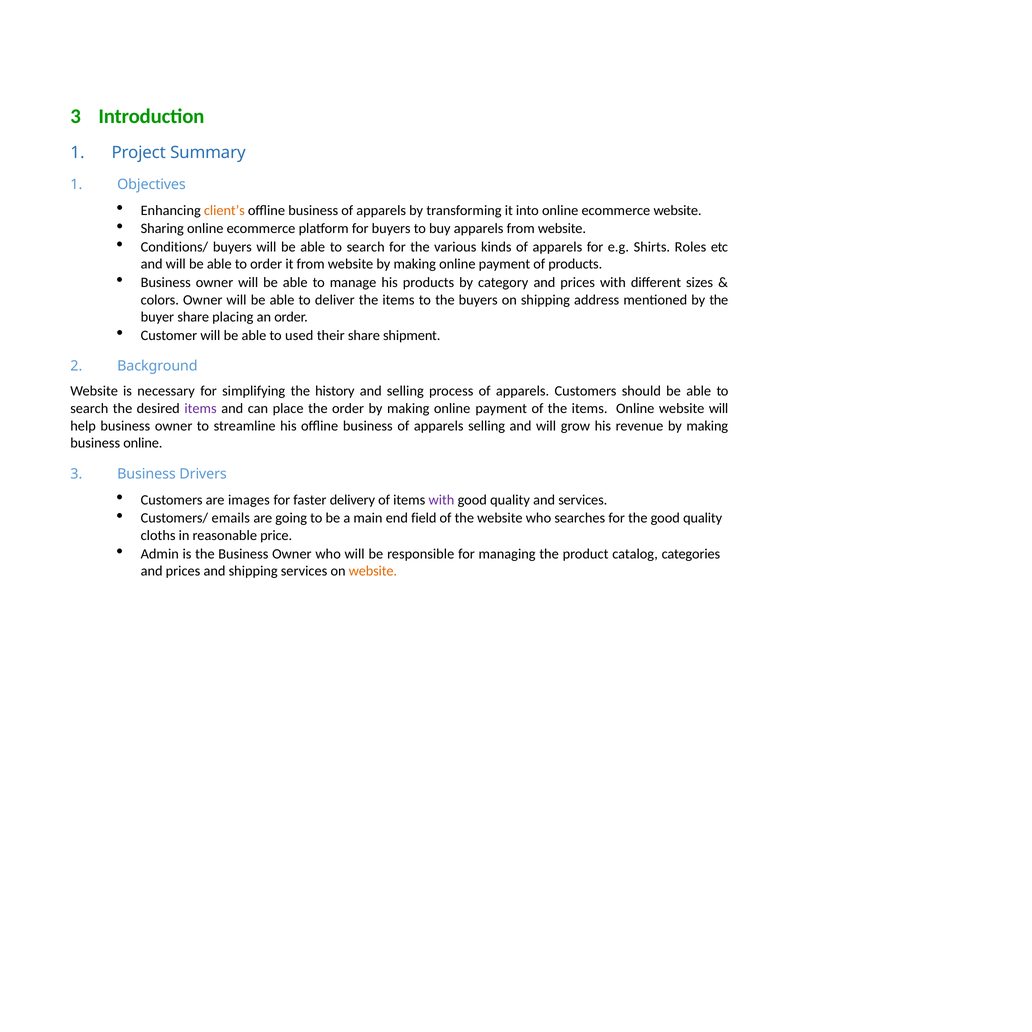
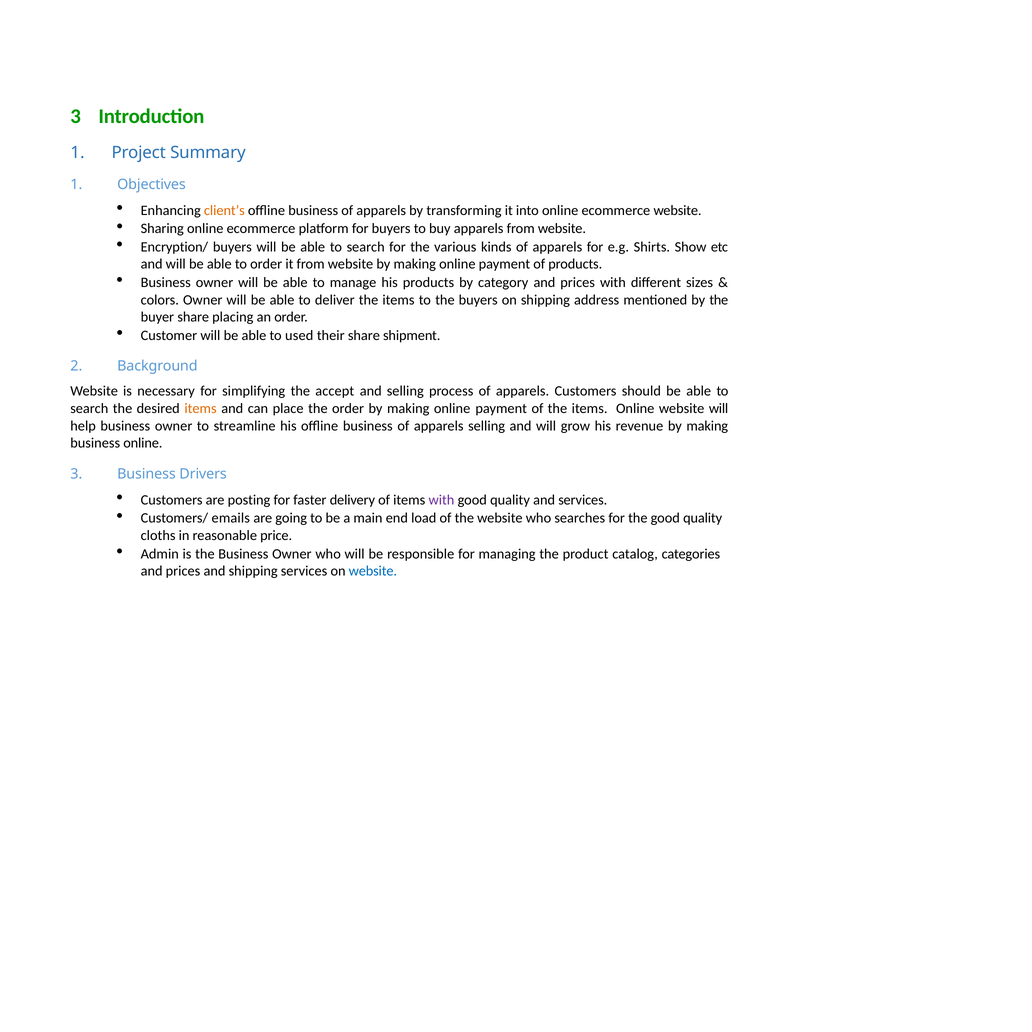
Conditions/: Conditions/ -> Encryption/ (174, 247)
Roles: Roles -> Show (691, 247)
history: history -> accept (335, 391)
items colour: purple -> orange (201, 409)
images: images -> posting (249, 500)
field: field -> load (424, 518)
website colour: orange -> blue (373, 571)
